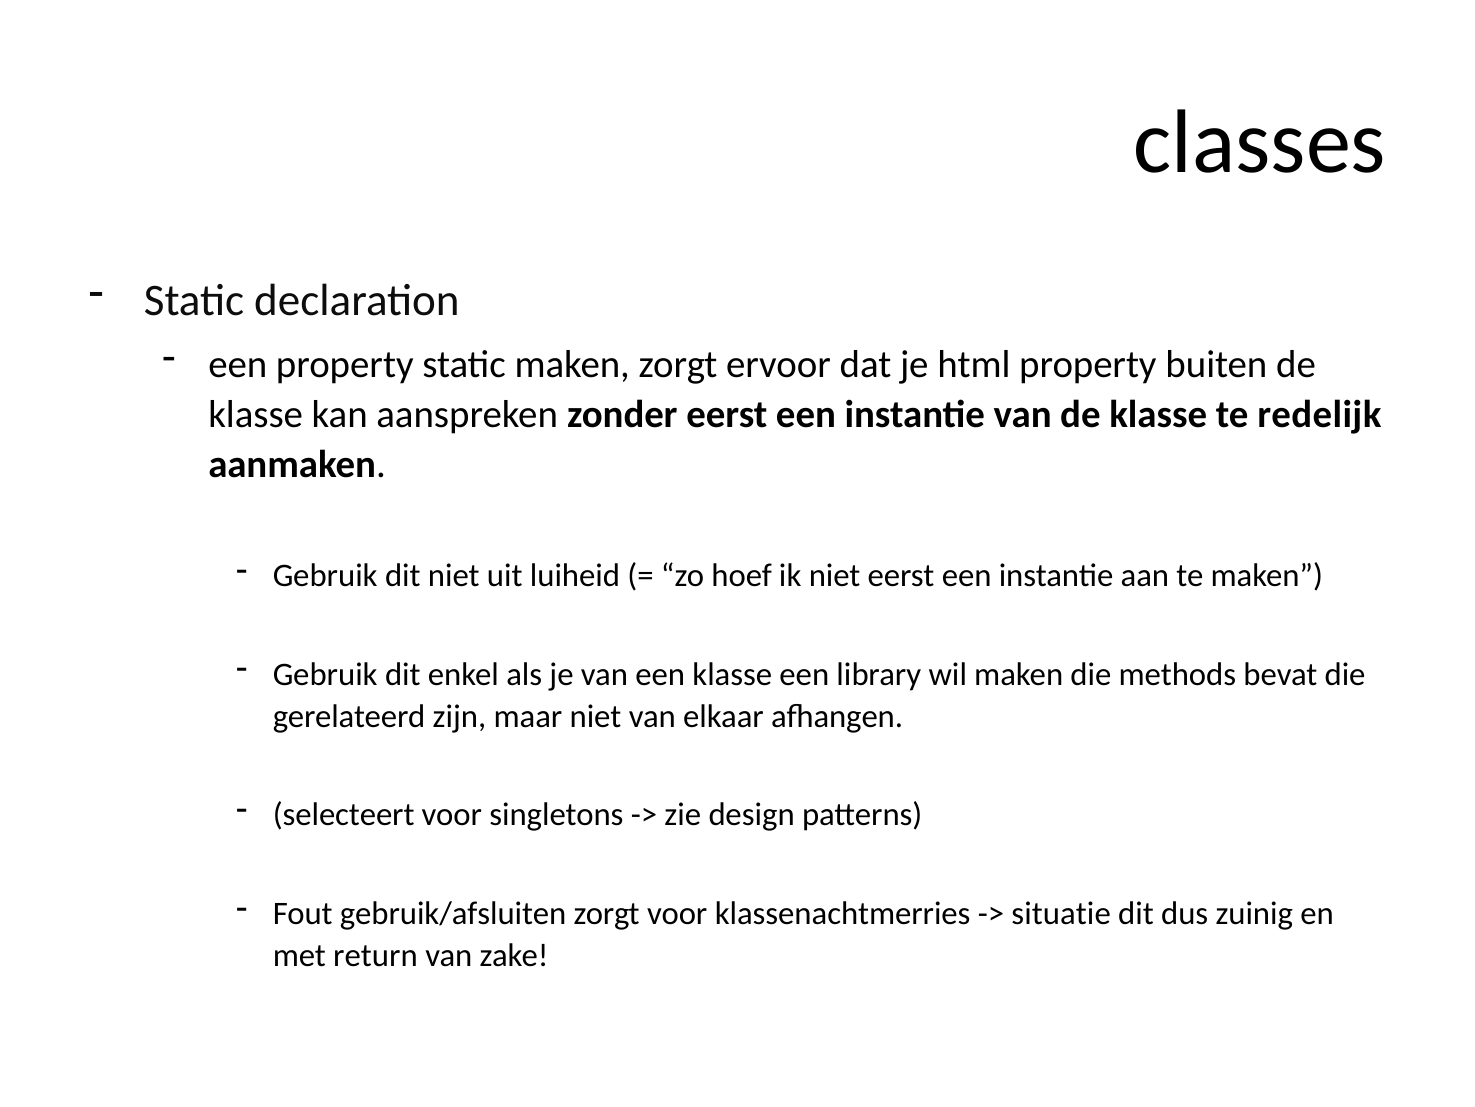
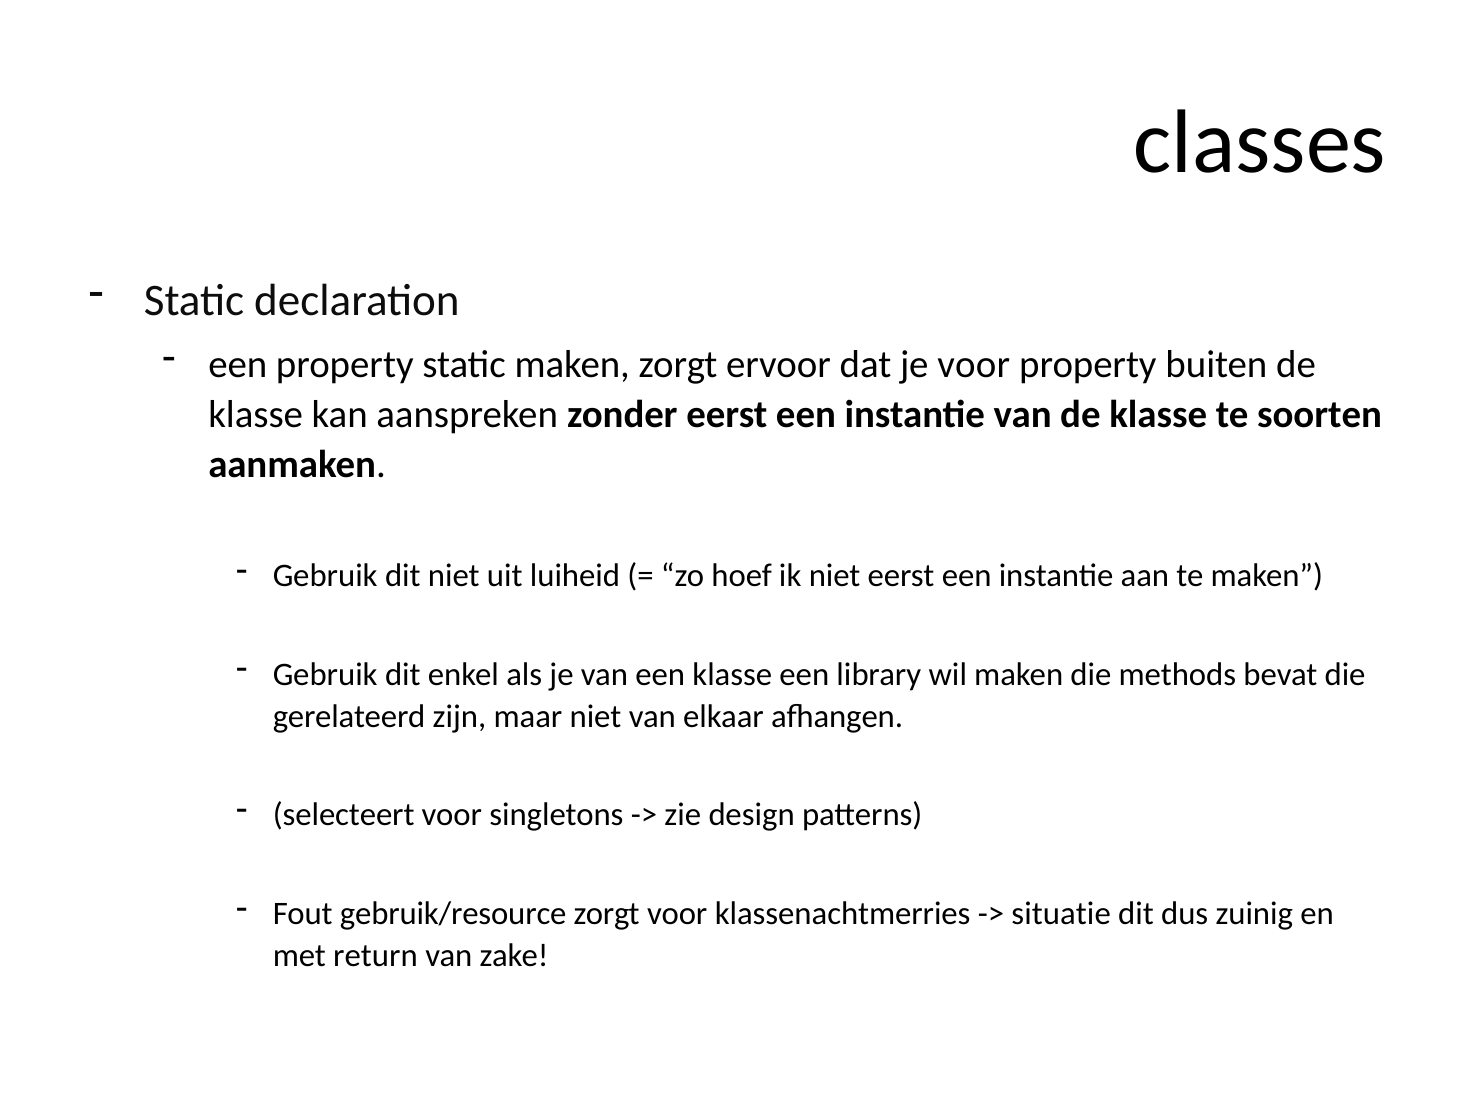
je html: html -> voor (974, 364)
redelijk: redelijk -> soorten (1320, 414)
gebruik/afsluiten: gebruik/afsluiten -> gebruik/resource (453, 913)
